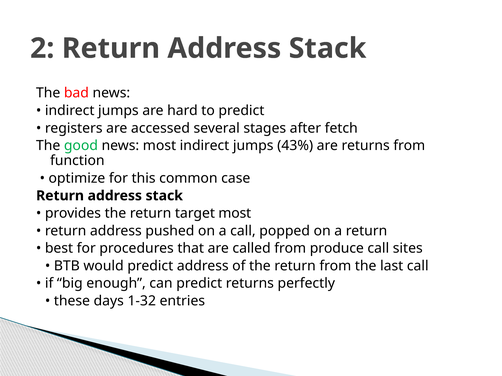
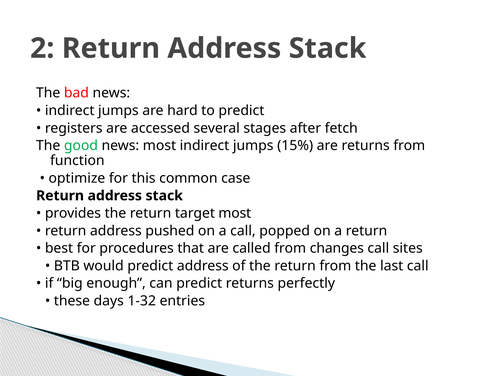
43%: 43% -> 15% (295, 146)
produce: produce -> changes (337, 249)
